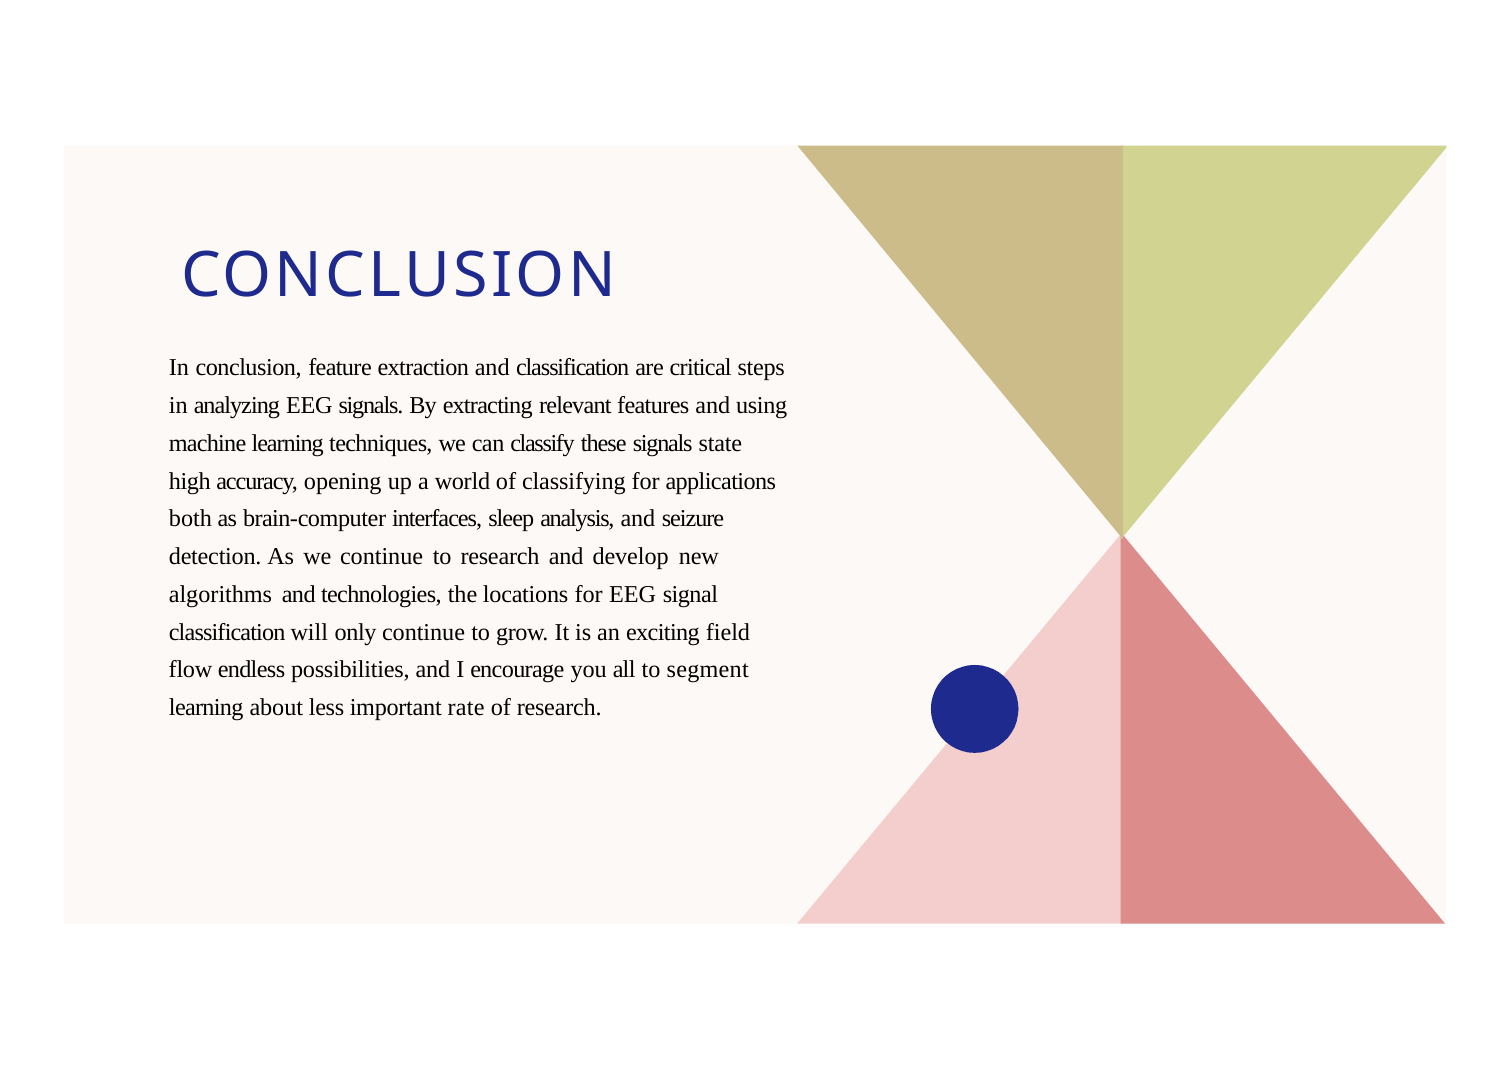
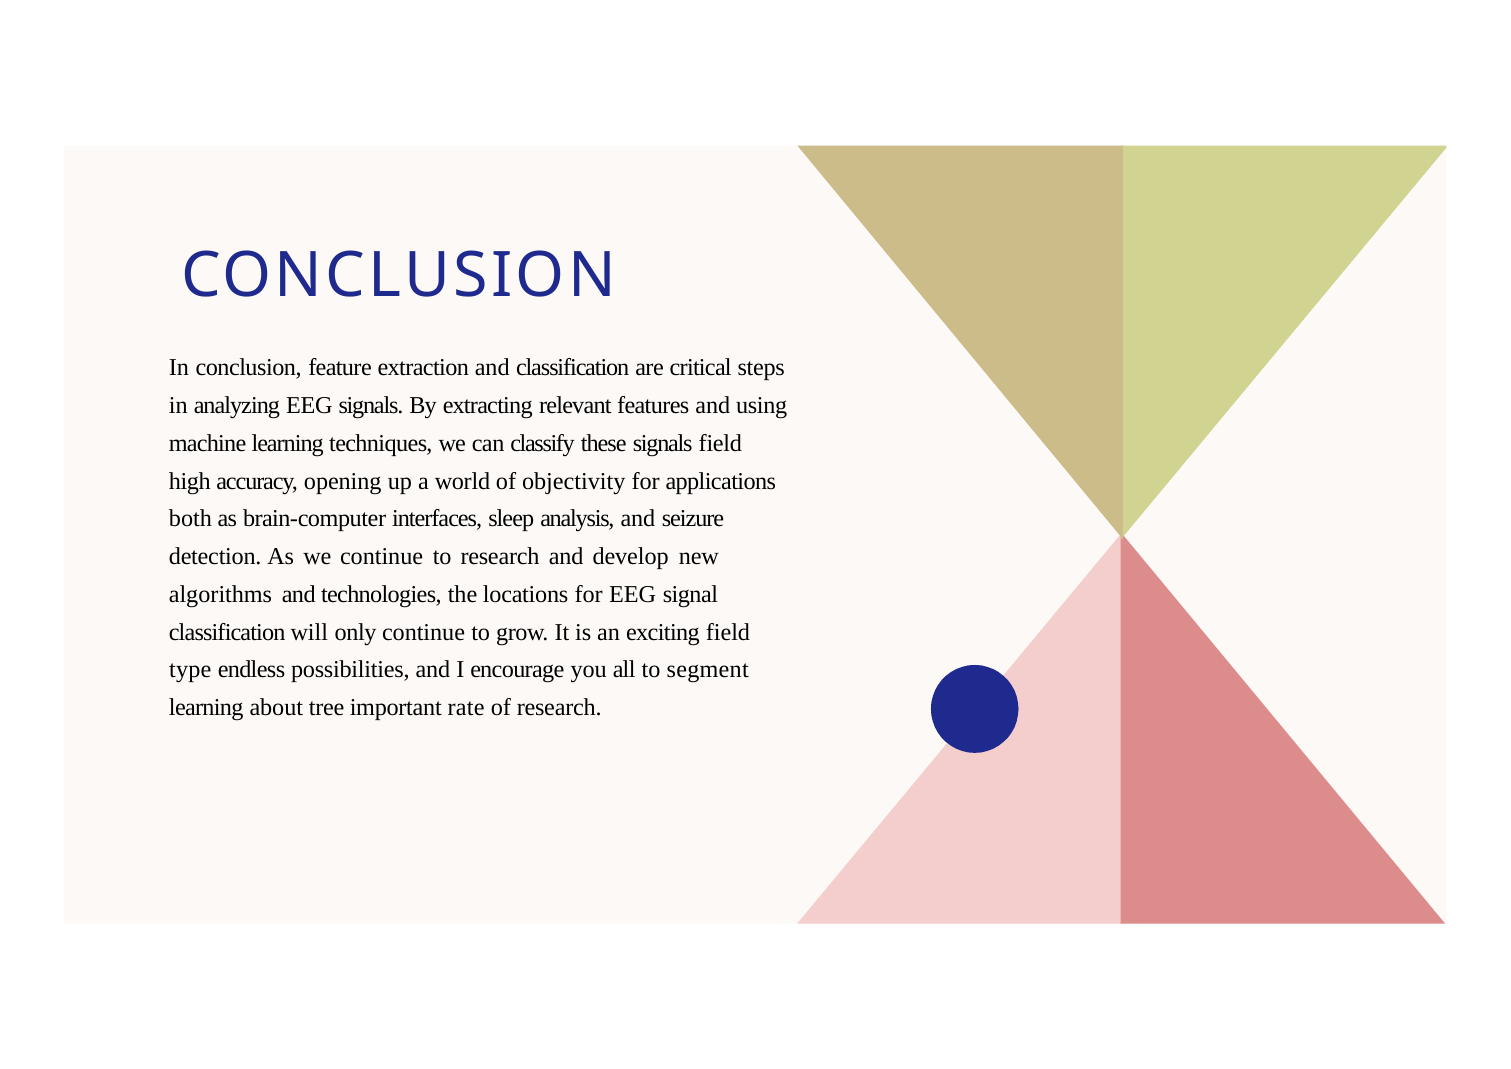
signals state: state -> field (720, 443)
classifying: classifying -> objectivity (574, 481)
flow: flow -> type (190, 670)
less: less -> tree (327, 708)
